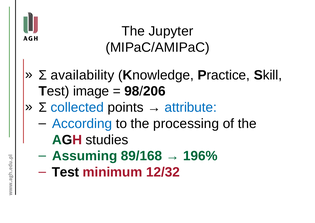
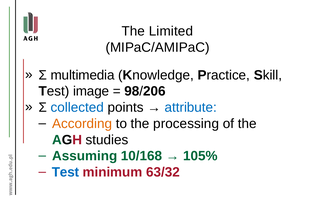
Jupyter: Jupyter -> Limited (171, 31)
availability: availability -> multimedia (83, 75)
According colour: blue -> orange (82, 124)
89/168: 89/168 -> 10/168 (142, 156)
196%: 196% -> 105% (200, 156)
Test colour: black -> blue (66, 172)
12/32: 12/32 -> 63/32 (163, 172)
